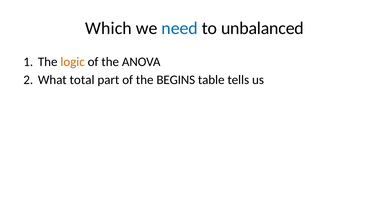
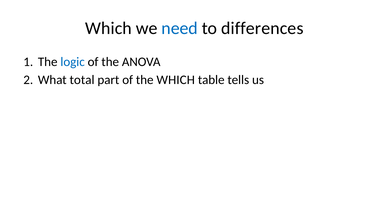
unbalanced: unbalanced -> differences (262, 28)
logic colour: orange -> blue (73, 62)
the BEGINS: BEGINS -> WHICH (176, 80)
